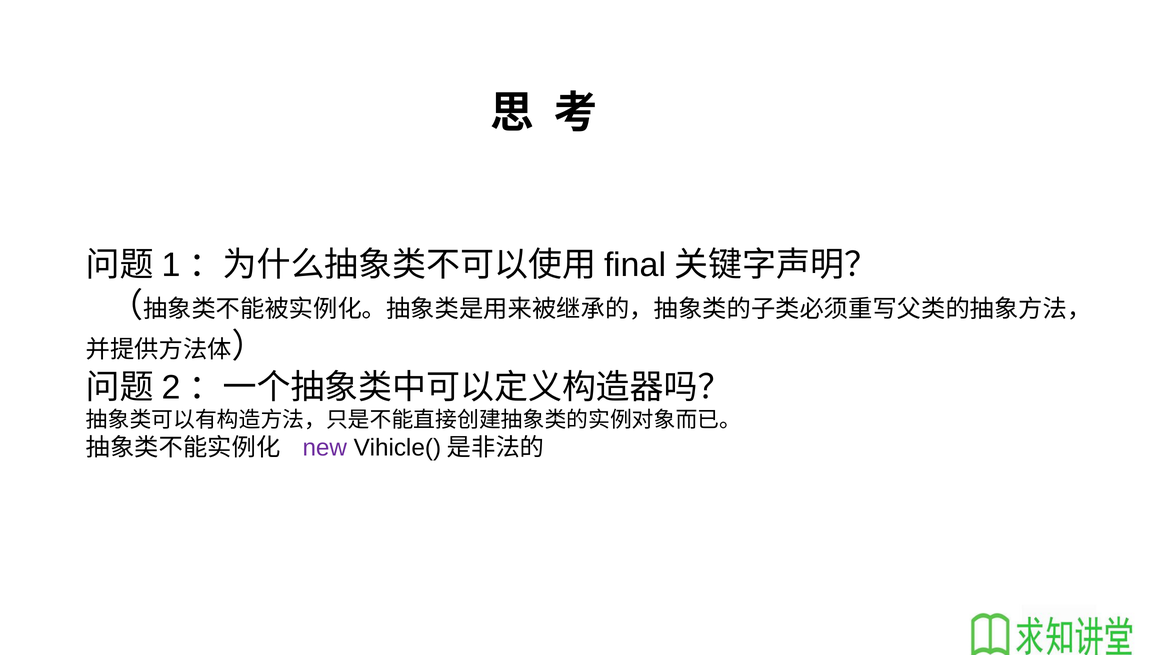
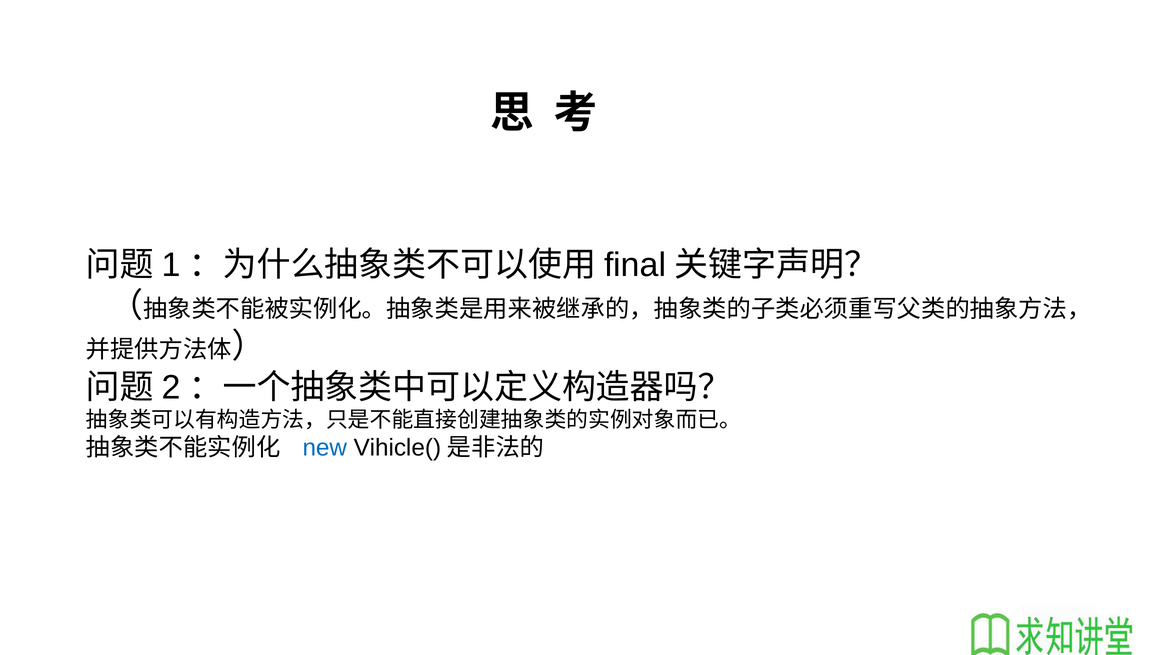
new colour: purple -> blue (325, 448)
